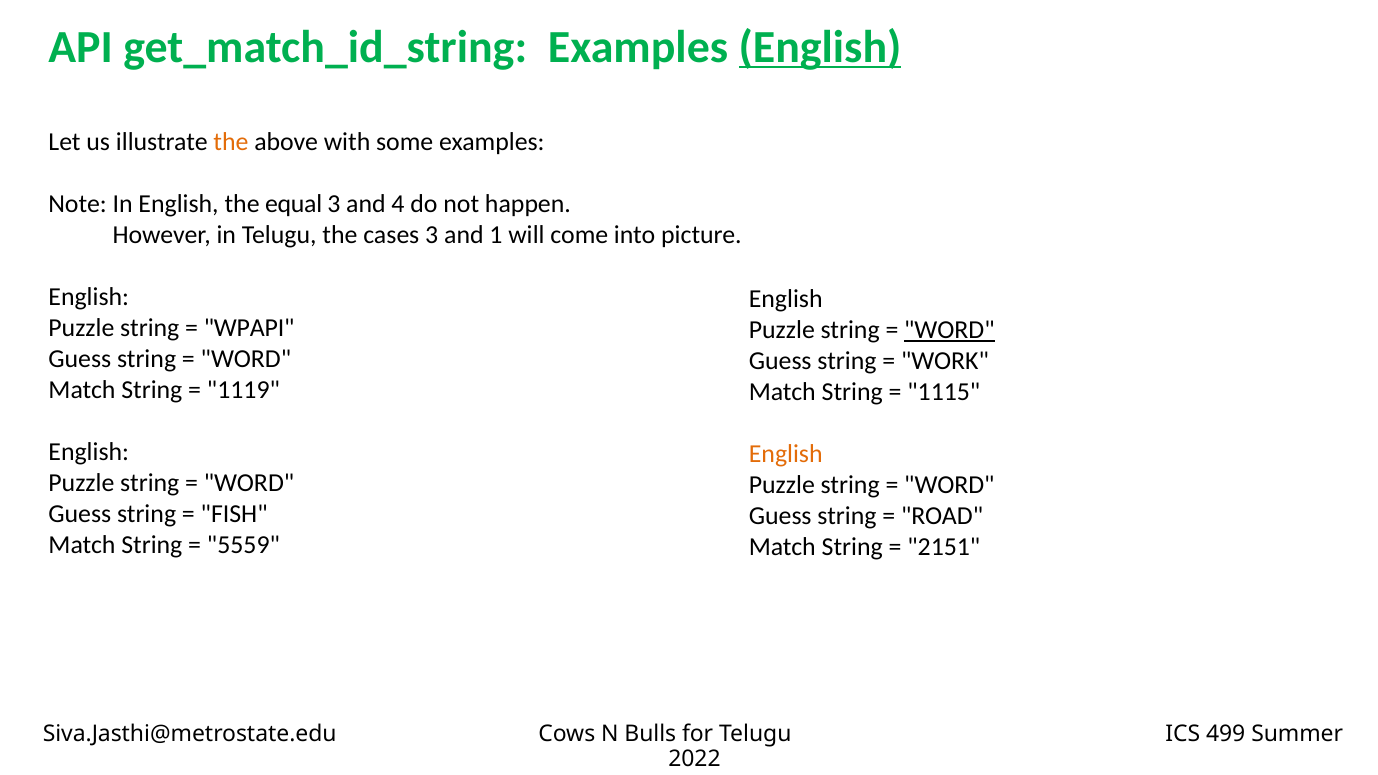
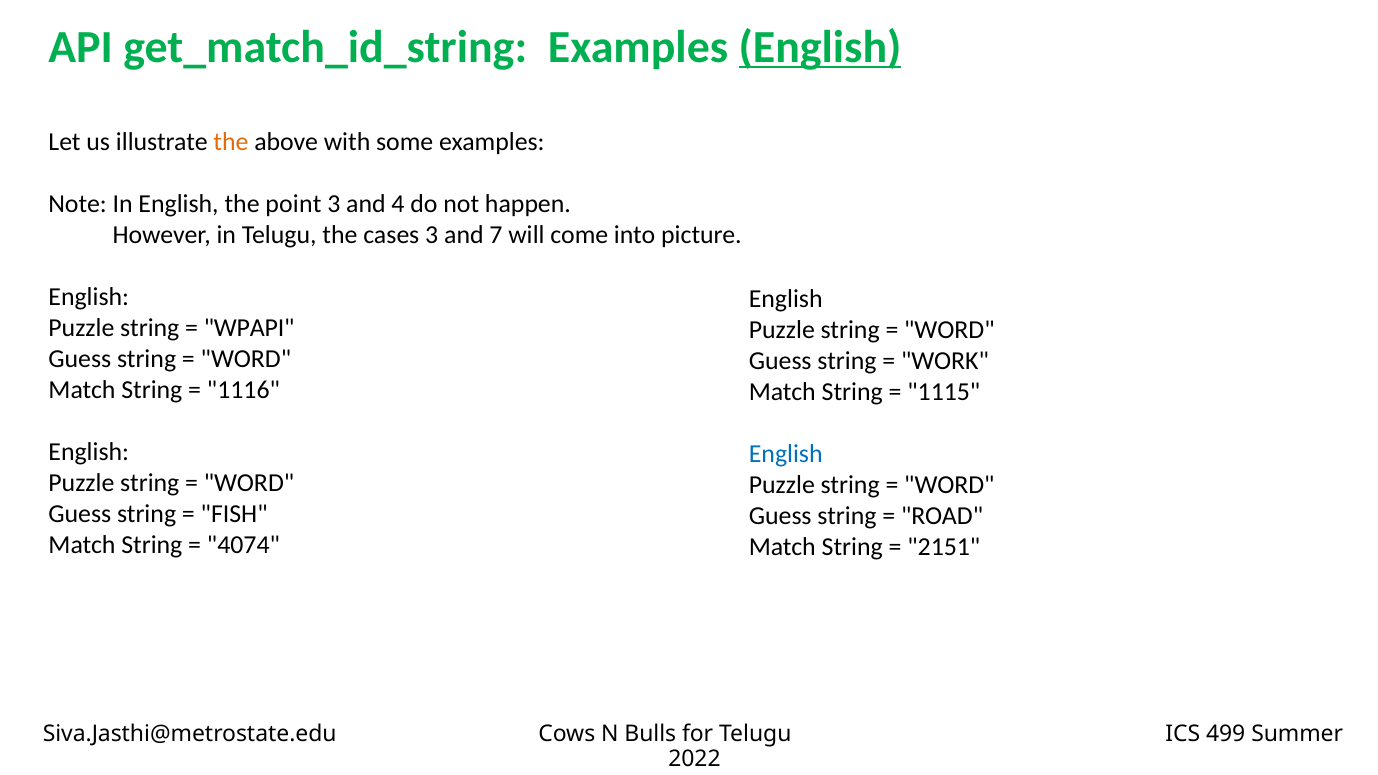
equal: equal -> point (293, 204)
1: 1 -> 7 (496, 235)
WORD underline: present -> none (949, 330)
1119: 1119 -> 1116 (243, 391)
English colour: orange -> blue (786, 454)
5559: 5559 -> 4074 (243, 546)
